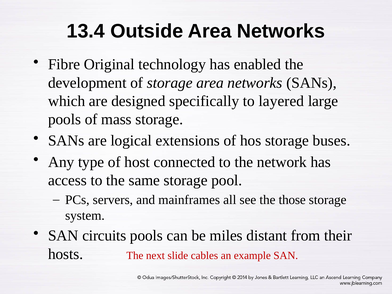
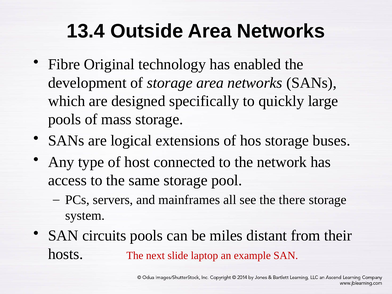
layered: layered -> quickly (281, 101)
those: those -> there (292, 200)
cables: cables -> laptop (204, 255)
